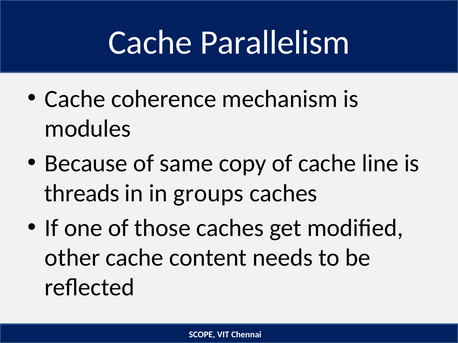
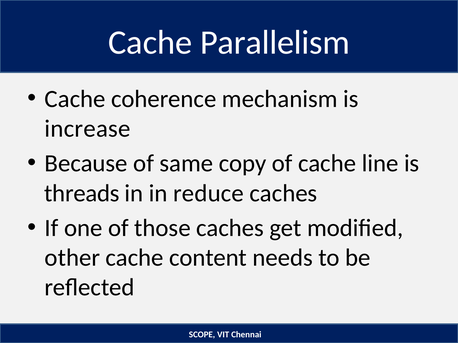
modules: modules -> increase (88, 129)
groups: groups -> reduce (209, 193)
